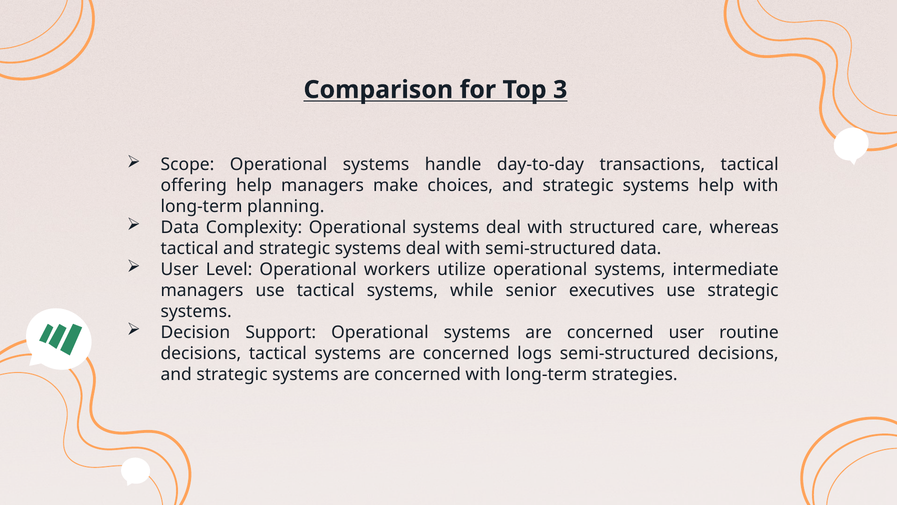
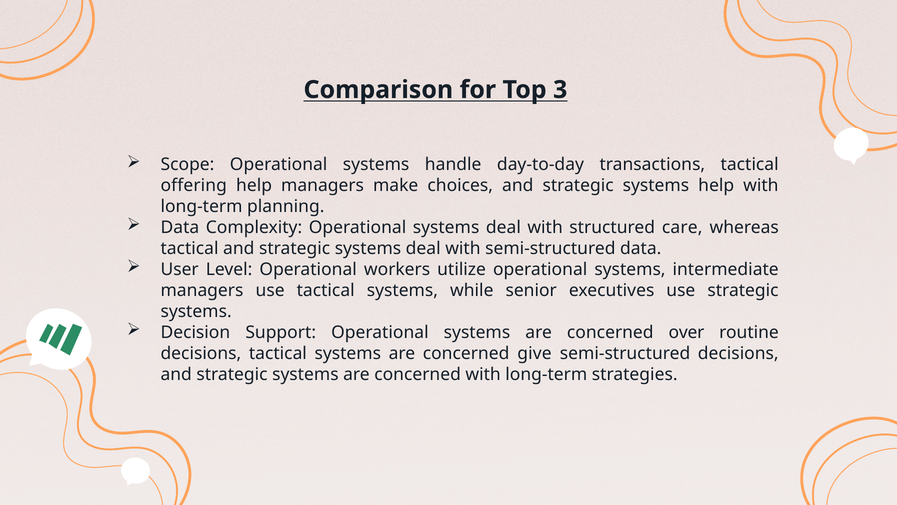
concerned user: user -> over (686, 332)
logs: logs -> give (534, 353)
